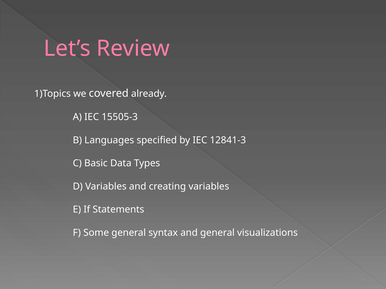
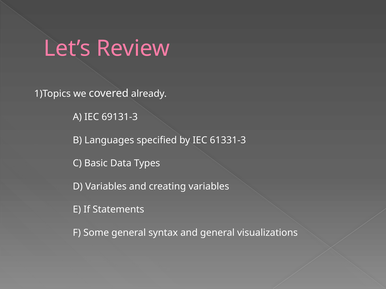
15505-3: 15505-3 -> 69131-3 (120, 117)
12841-3: 12841-3 -> 61331-3 (228, 140)
